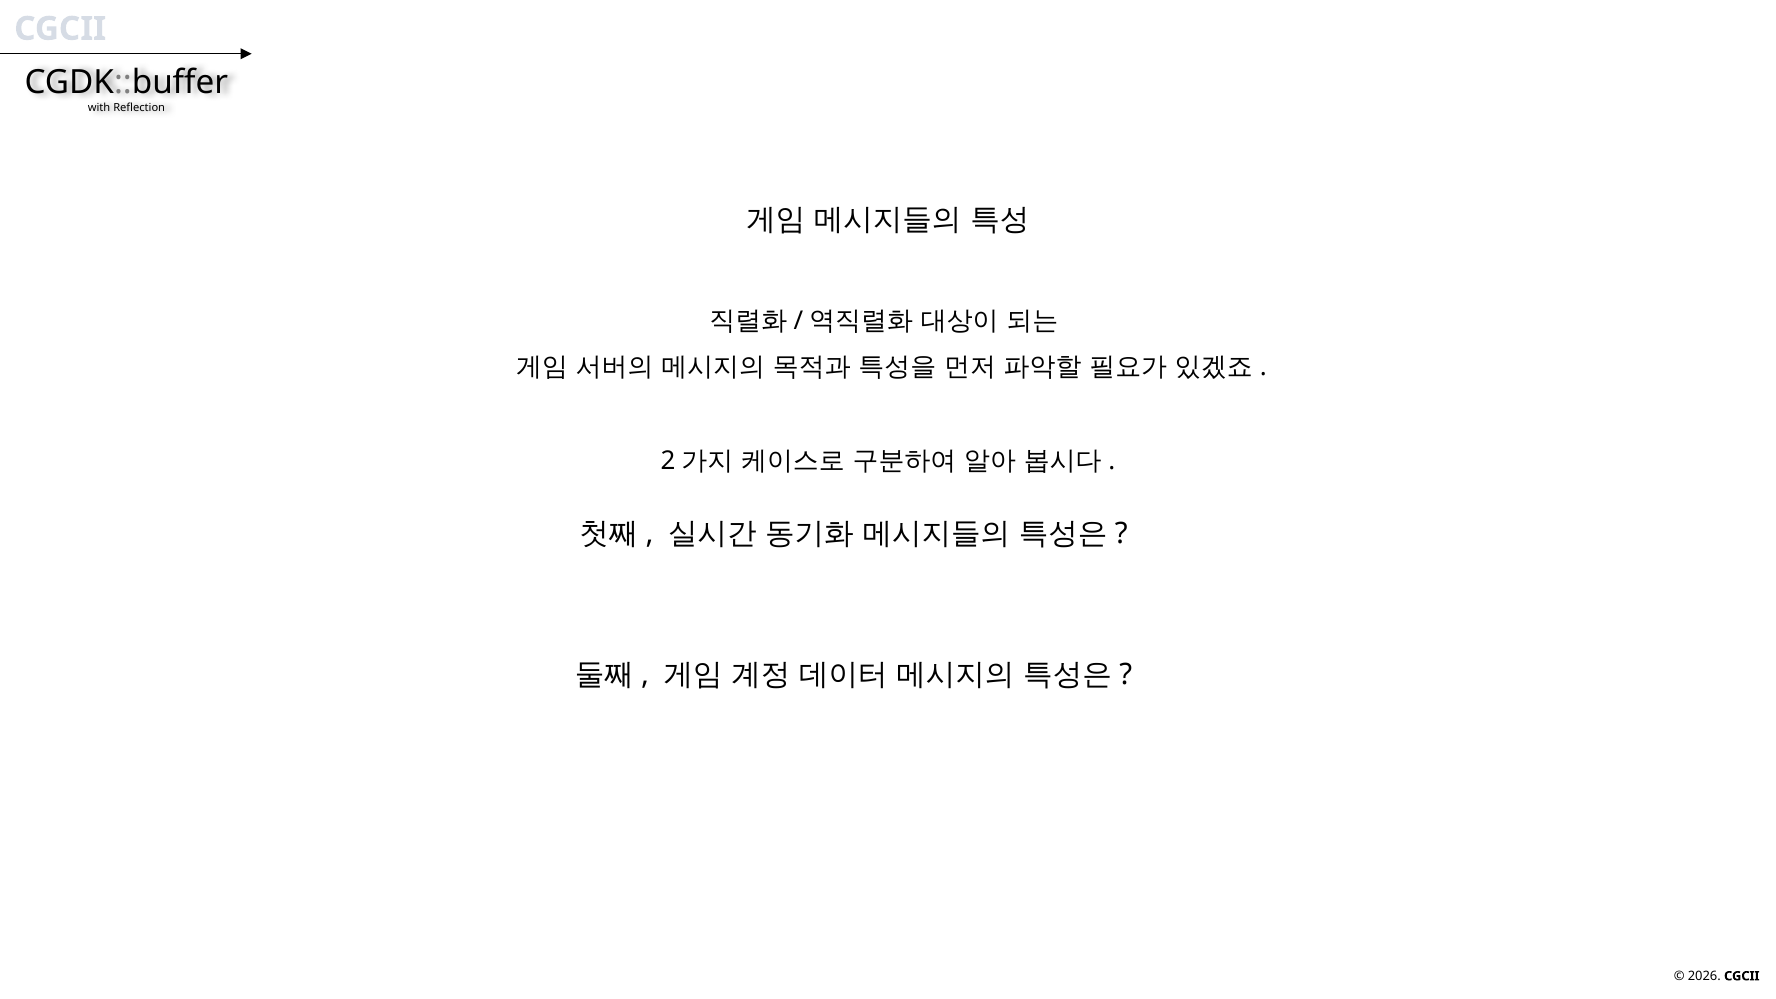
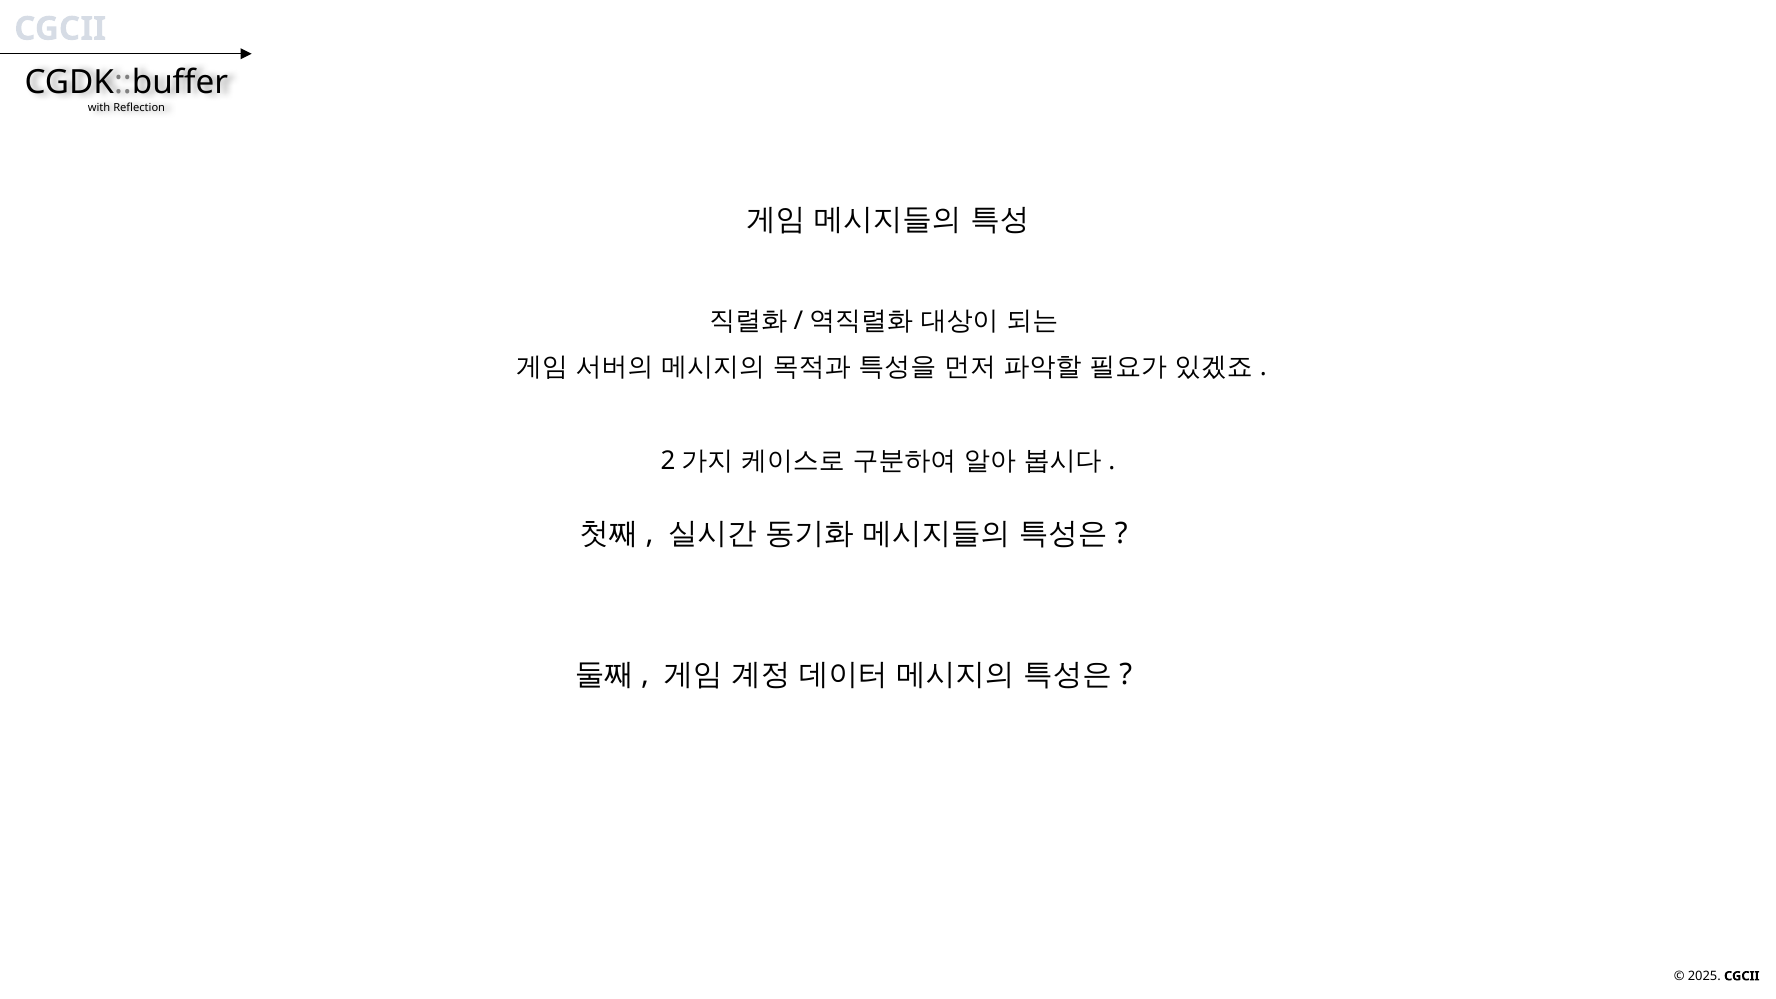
2026: 2026 -> 2025 (1704, 976)
